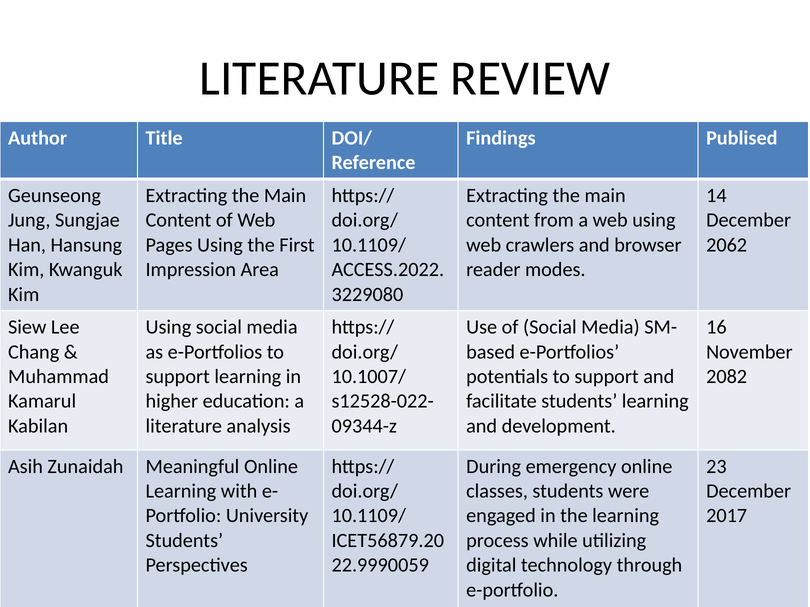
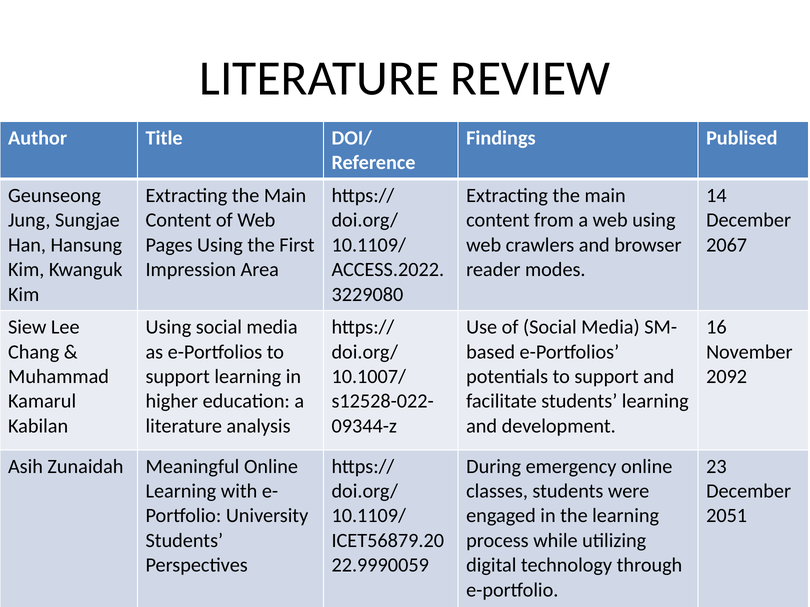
2062: 2062 -> 2067 (727, 245)
2082: 2082 -> 2092 (727, 377)
2017: 2017 -> 2051 (727, 516)
